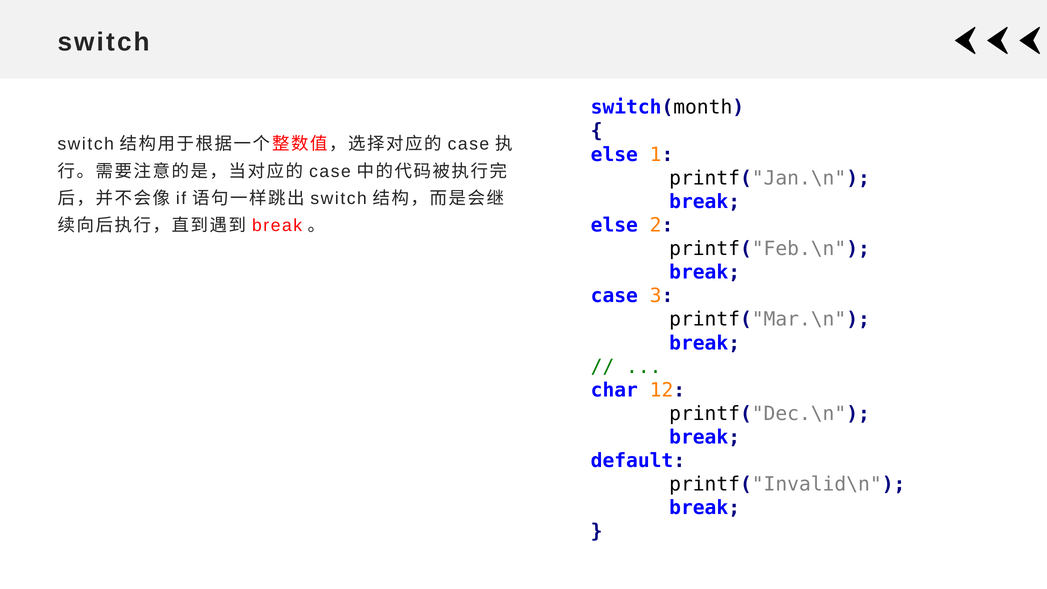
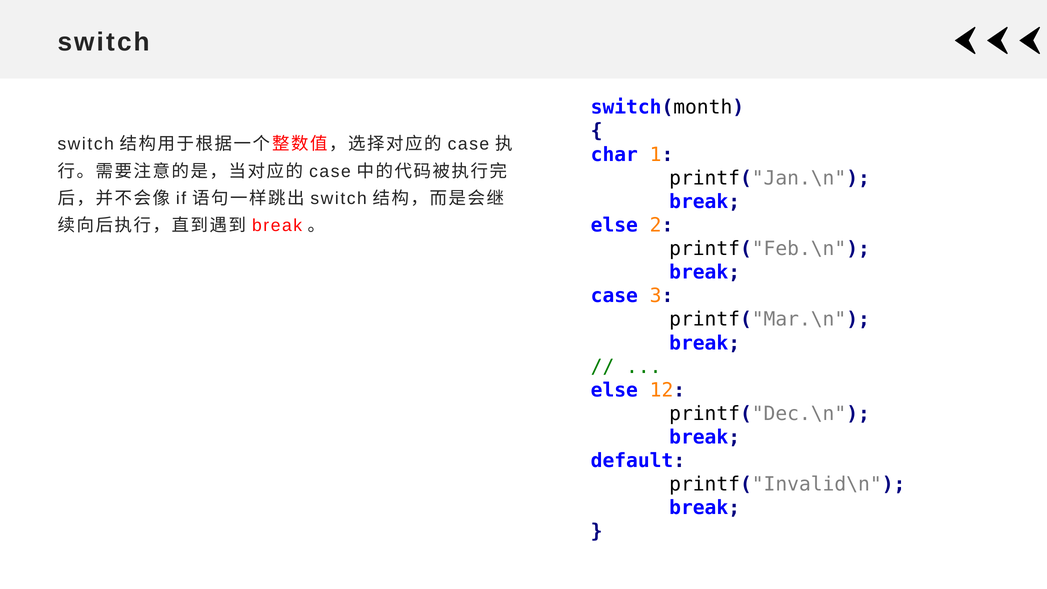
else: else -> char (614, 155)
char: char -> else (614, 390)
